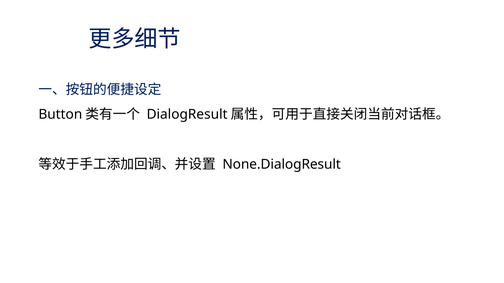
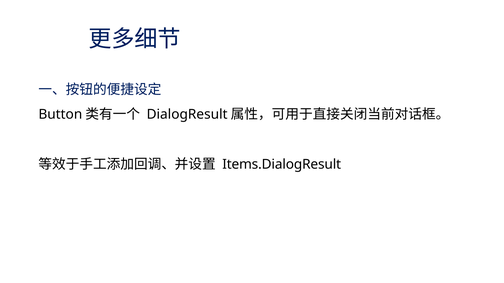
None.DialogResult: None.DialogResult -> Items.DialogResult (282, 164)
